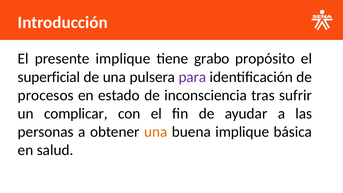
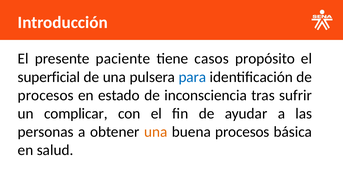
presente implique: implique -> paciente (123, 59)
grabo: grabo -> casos (212, 59)
para colour: purple -> blue (192, 77)
buena implique: implique -> procesos (242, 132)
